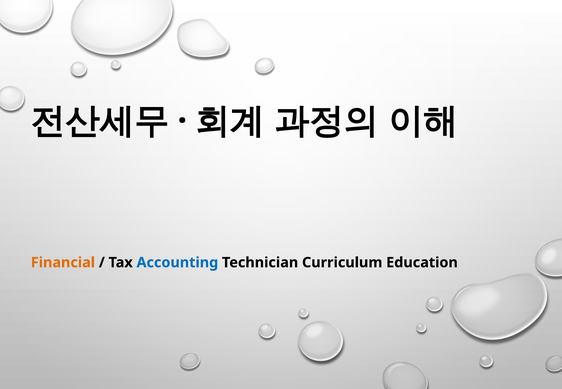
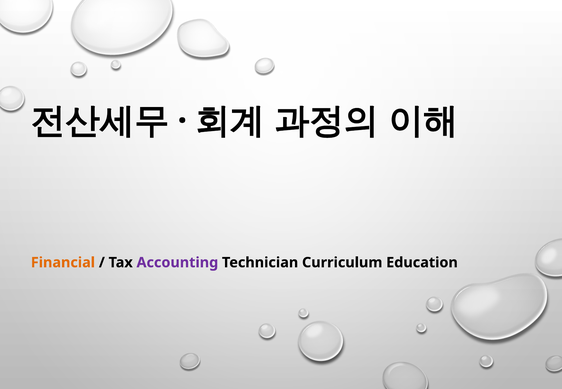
Accounting colour: blue -> purple (177, 263)
